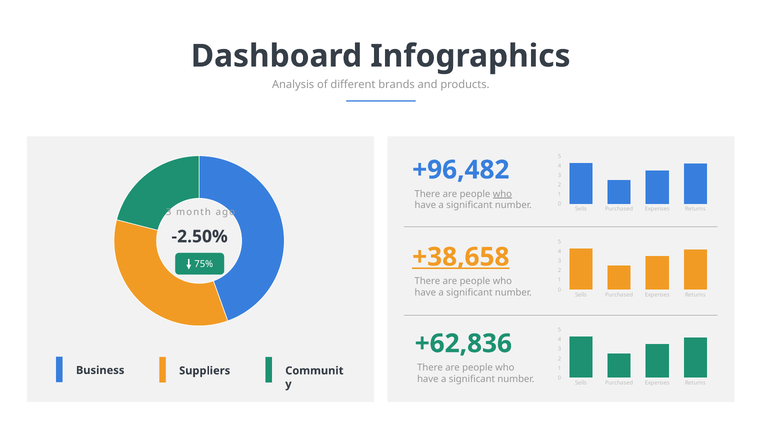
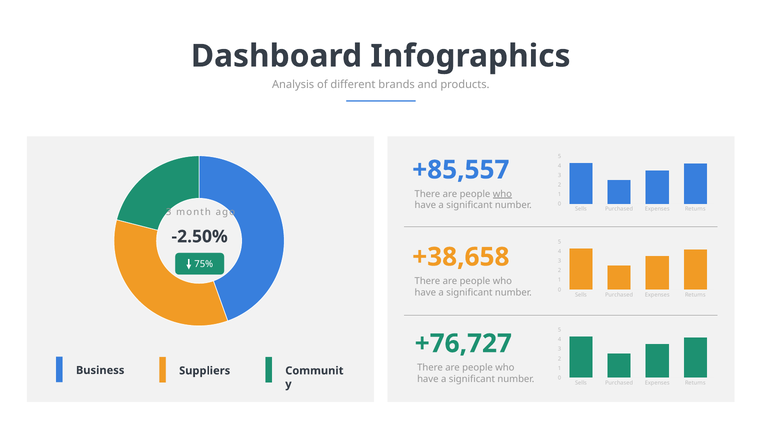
+96,482: +96,482 -> +85,557 (461, 170)
+38,658 underline: present -> none (461, 257)
+62,836: +62,836 -> +76,727 (463, 344)
